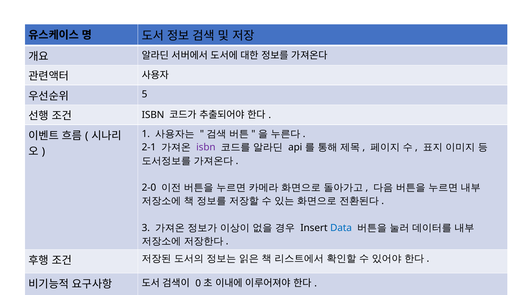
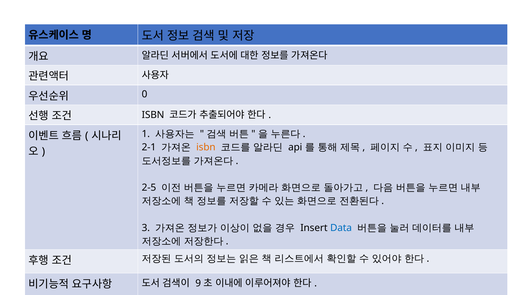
5: 5 -> 0 (145, 94)
isbn colour: purple -> orange (206, 147)
2-0: 2-0 -> 2-5 (149, 188)
0: 0 -> 9 (198, 284)
